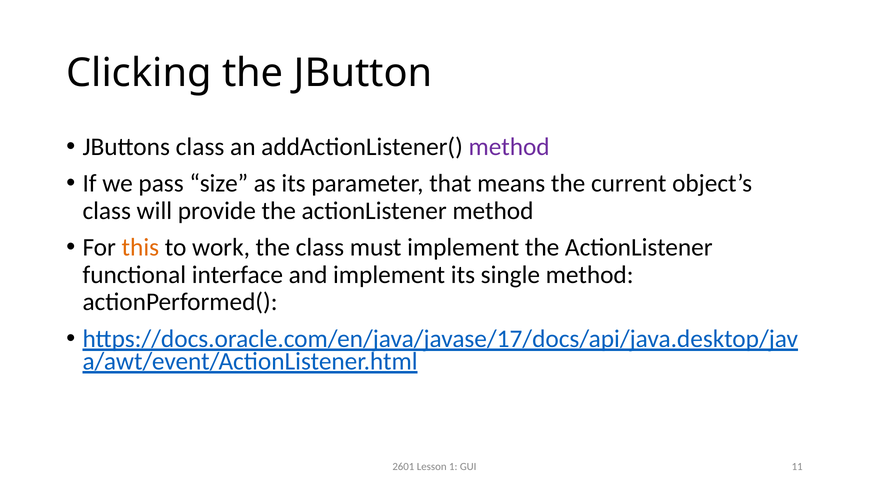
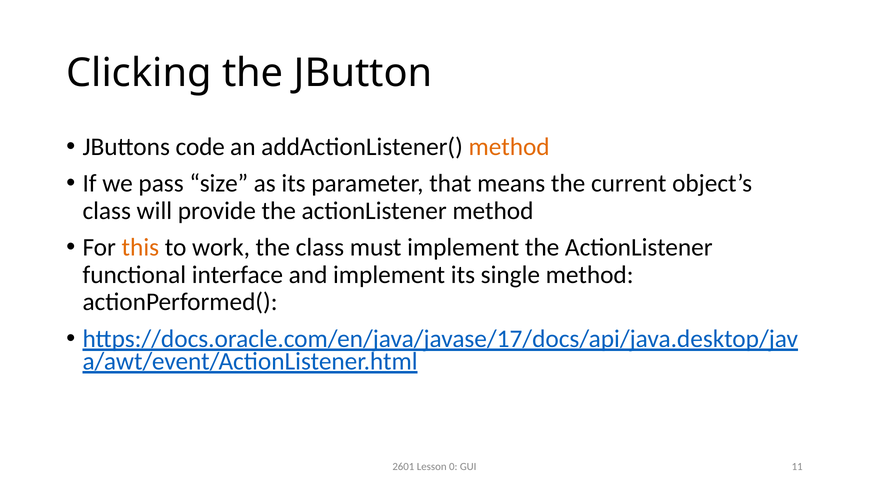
JButtons class: class -> code (200, 147)
method colour: purple -> orange (509, 147)
1: 1 -> 0 (453, 467)
